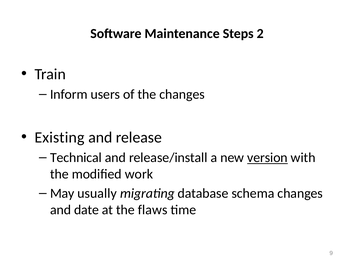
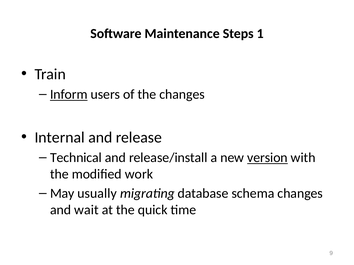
2: 2 -> 1 (260, 34)
Inform underline: none -> present (69, 95)
Existing: Existing -> Internal (60, 138)
date: date -> wait (86, 210)
flaws: flaws -> quick (153, 210)
